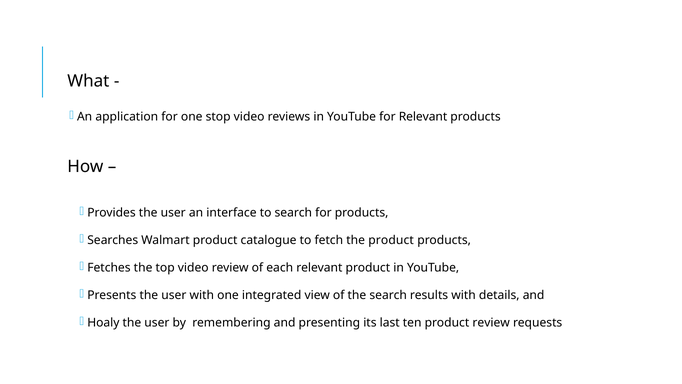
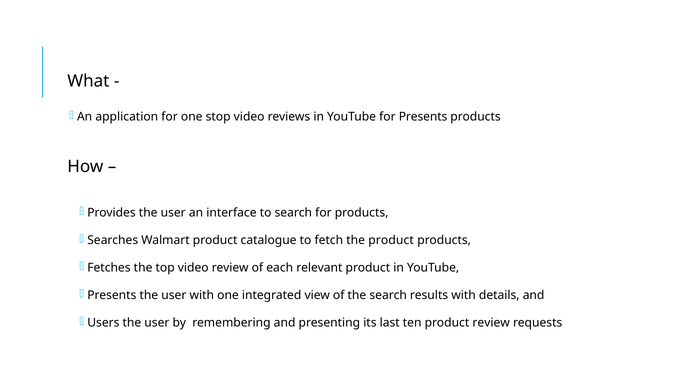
for Relevant: Relevant -> Presents (423, 117)
Hoaly: Hoaly -> Users (103, 323)
